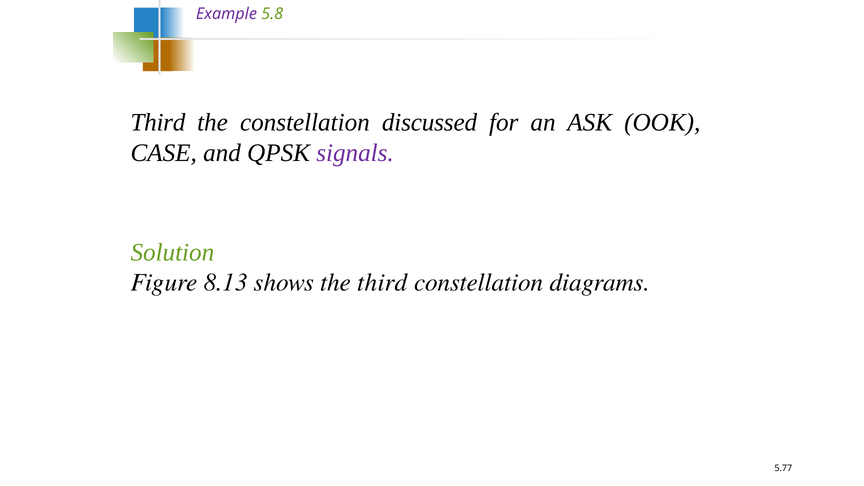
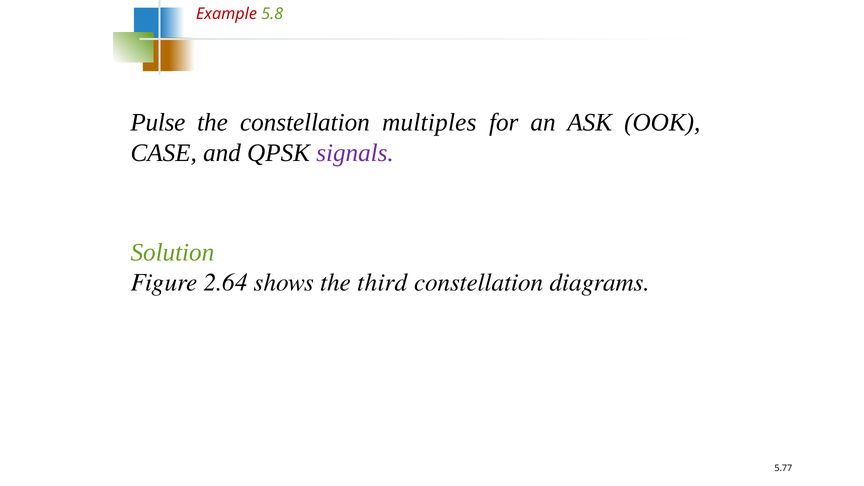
Example colour: purple -> red (226, 14)
Third: Third -> Pulse (158, 123)
discussed: discussed -> multiples (429, 123)
8.13: 8.13 -> 2.64 (226, 283)
